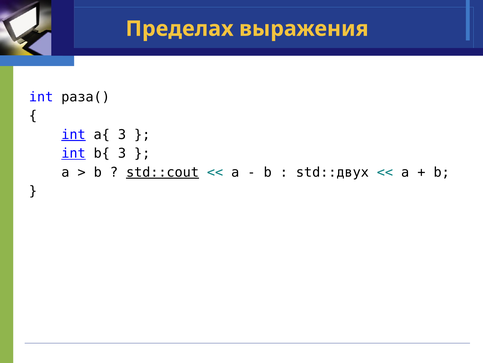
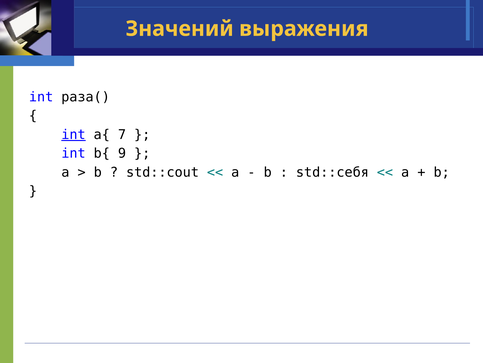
Пределах: Пределах -> Значений (180, 29)
a{ 3: 3 -> 7 (122, 134)
int underline: present -> none (73, 153)
b{ 3: 3 -> 9 (122, 153)
std::cout underline: present -> none (163, 172)
std::двух: std::двух -> std::себя (332, 172)
